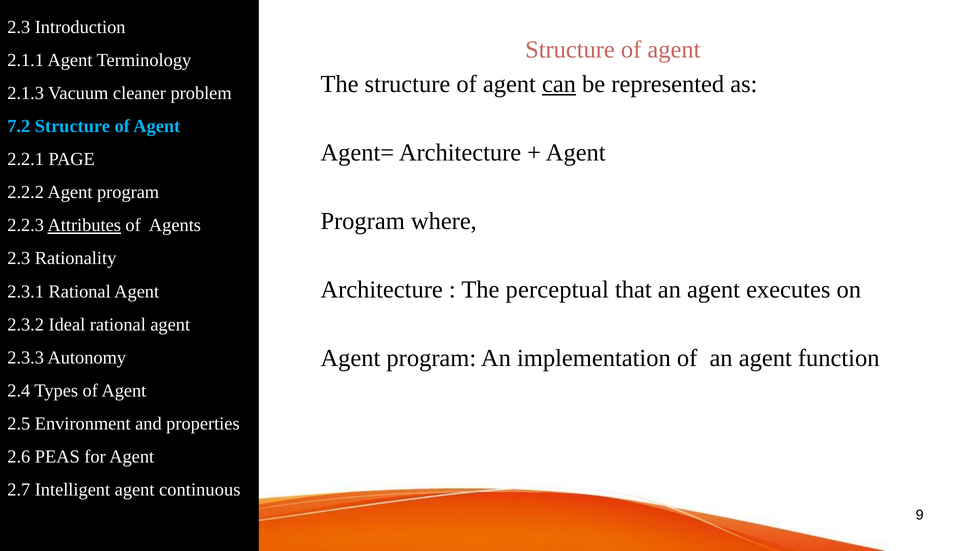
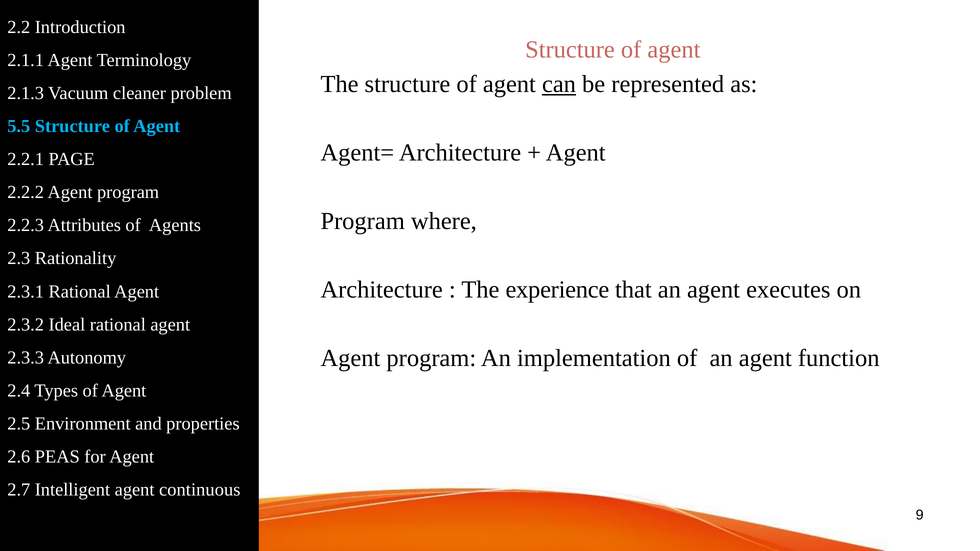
2.3: 2.3 -> 2.2 (19, 27)
7.2: 7.2 -> 5.5 (19, 126)
Attributes underline: present -> none (84, 225)
perceptual: perceptual -> experience (557, 290)
